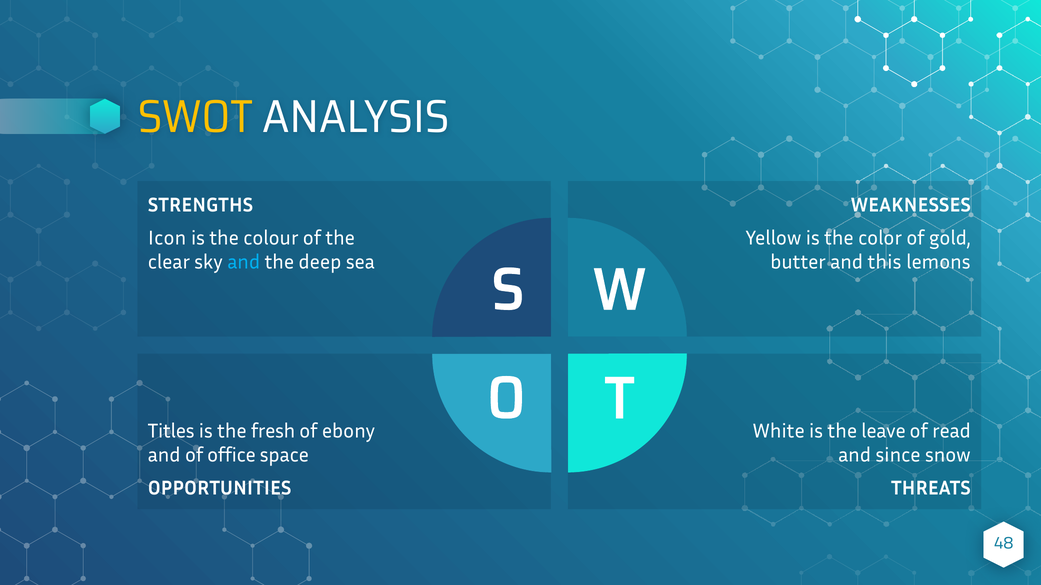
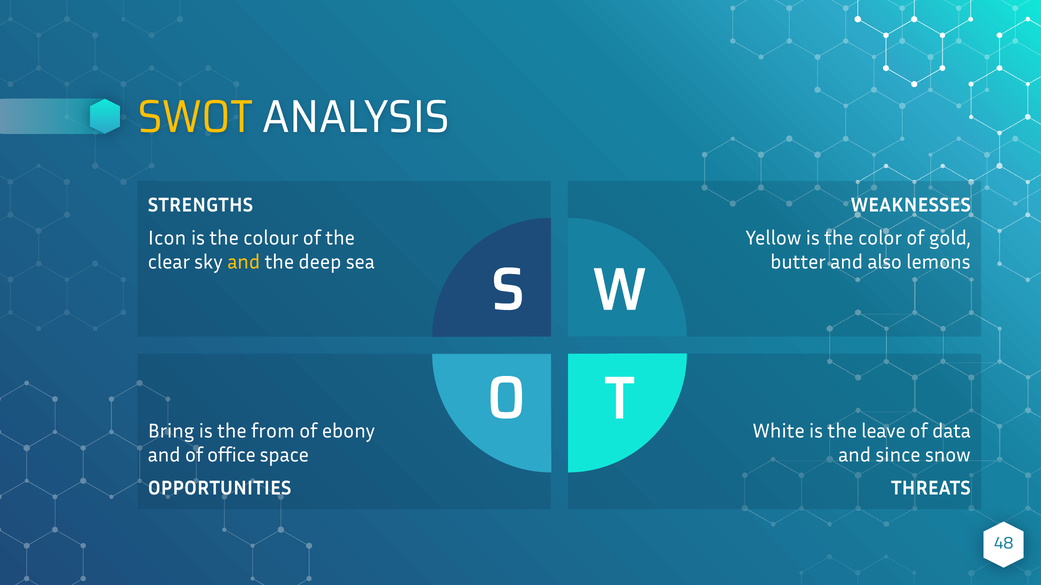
and colour: light blue -> yellow (244, 263)
this: this -> also (885, 263)
Titles: Titles -> Bring (171, 431)
fresh: fresh -> from (273, 431)
read: read -> data (951, 431)
